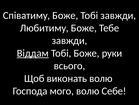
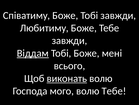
руки: руки -> мені (112, 53)
виконать underline: none -> present (67, 78)
волю Себе: Себе -> Тебе (114, 90)
